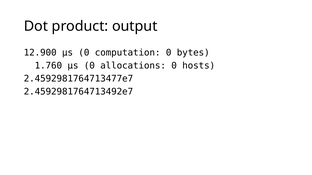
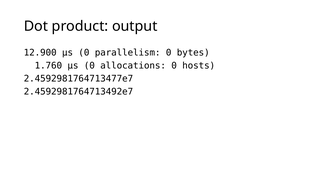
computation: computation -> parallelism (128, 53)
